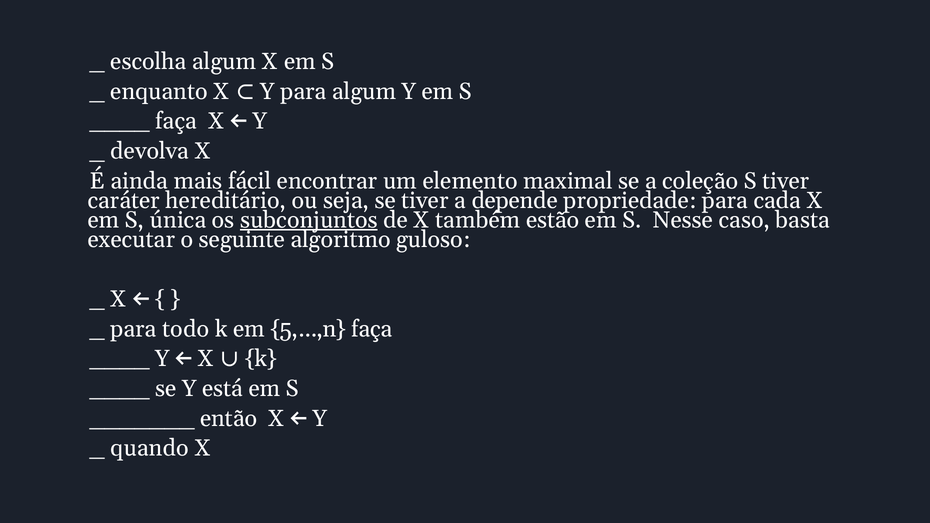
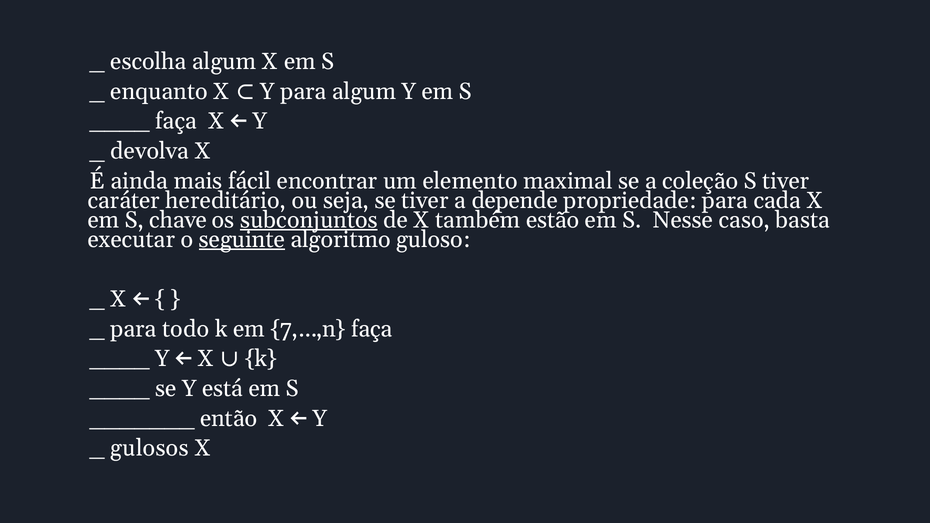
única: única -> chave (178, 220)
seguinte underline: none -> present (242, 240)
5,…,n: 5,…,n -> 7,…,n (308, 329)
quando: quando -> gulosos (150, 448)
